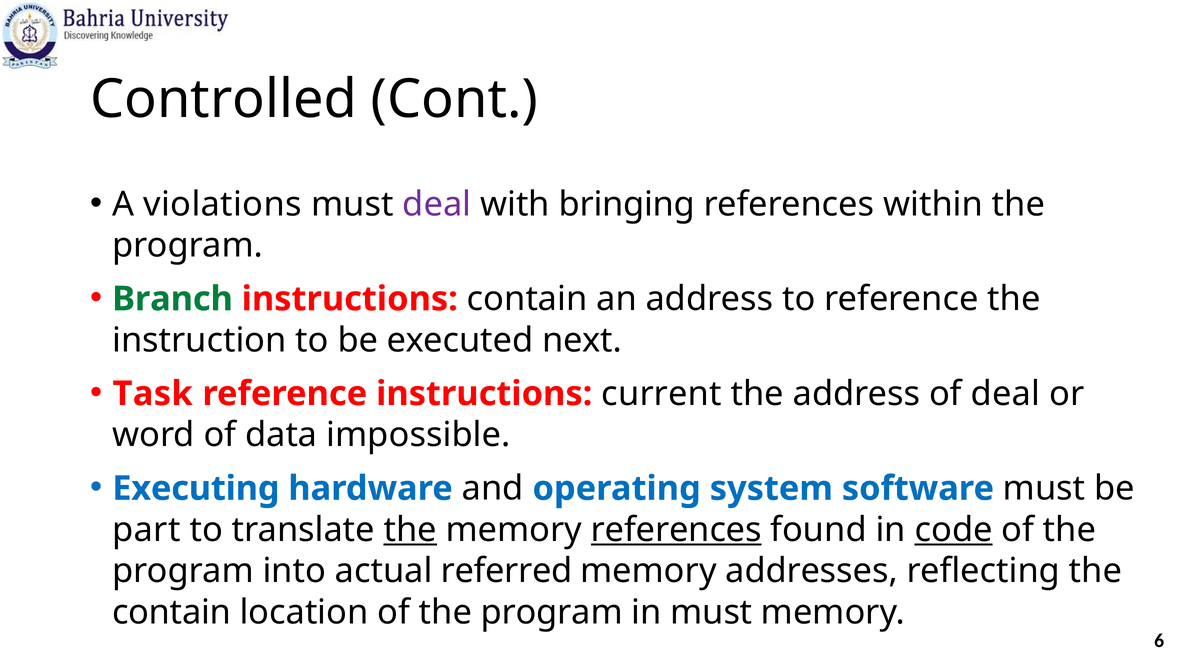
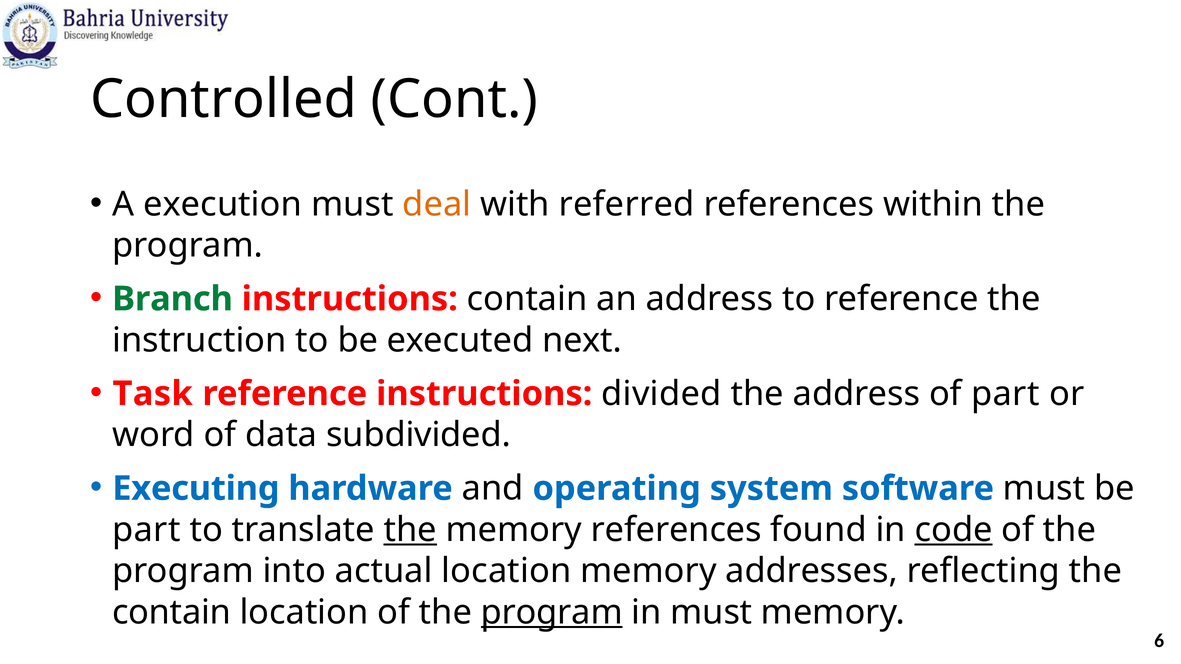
violations: violations -> execution (223, 204)
deal colour: purple -> orange (437, 204)
bringing: bringing -> referred (627, 204)
current: current -> divided (661, 394)
of deal: deal -> part (1005, 394)
impossible: impossible -> subdivided (419, 435)
references underline: present -> none (676, 530)
actual referred: referred -> location (506, 571)
program underline: none -> present (552, 612)
